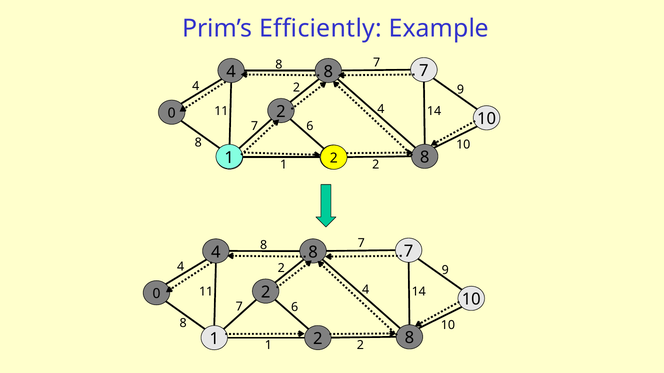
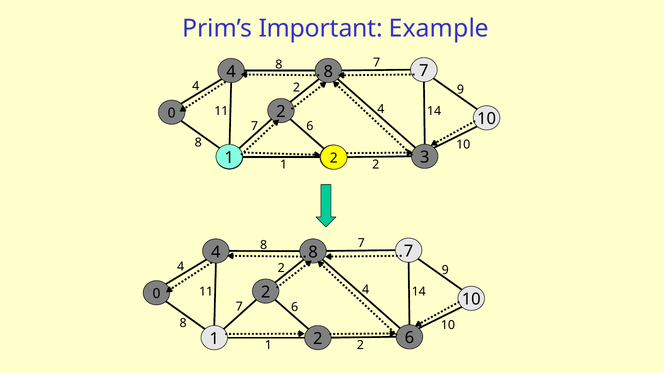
Efficiently: Efficiently -> Important (321, 28)
8: 8 -> 3 (425, 158)
8: 8 -> 6 (409, 338)
